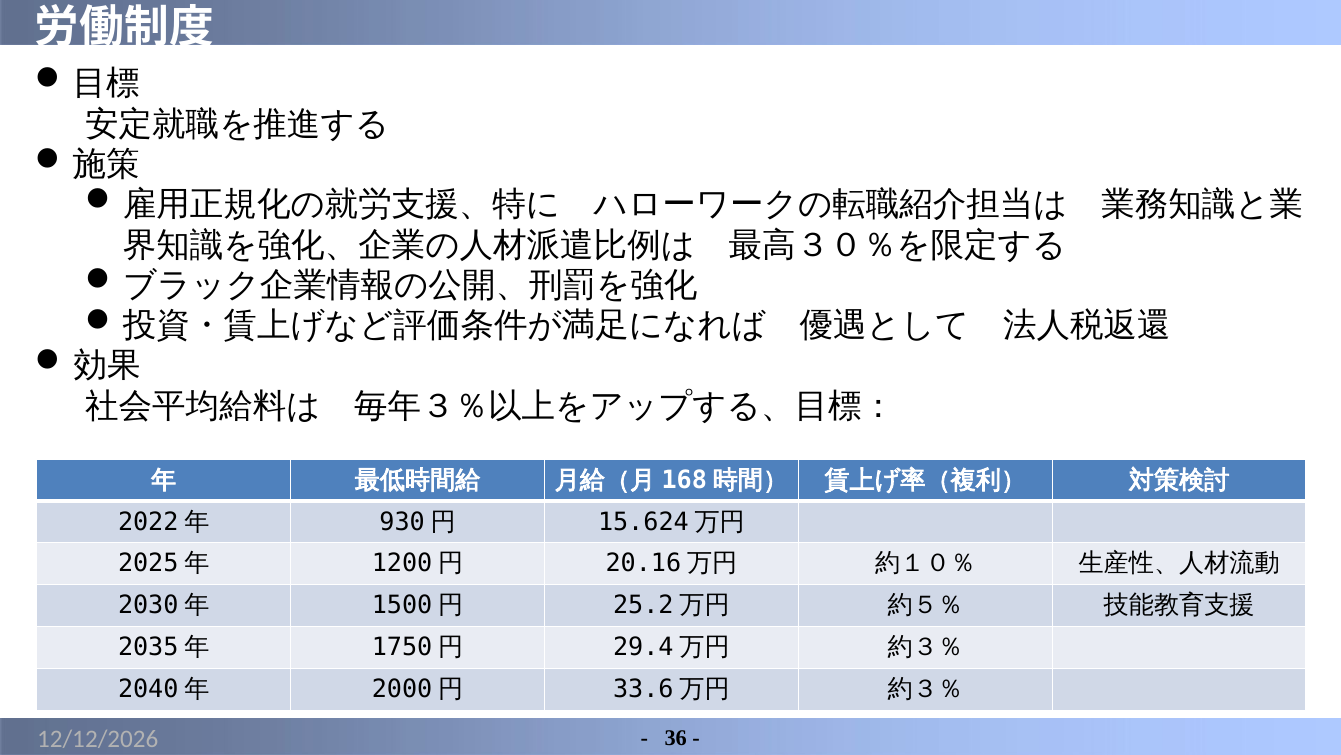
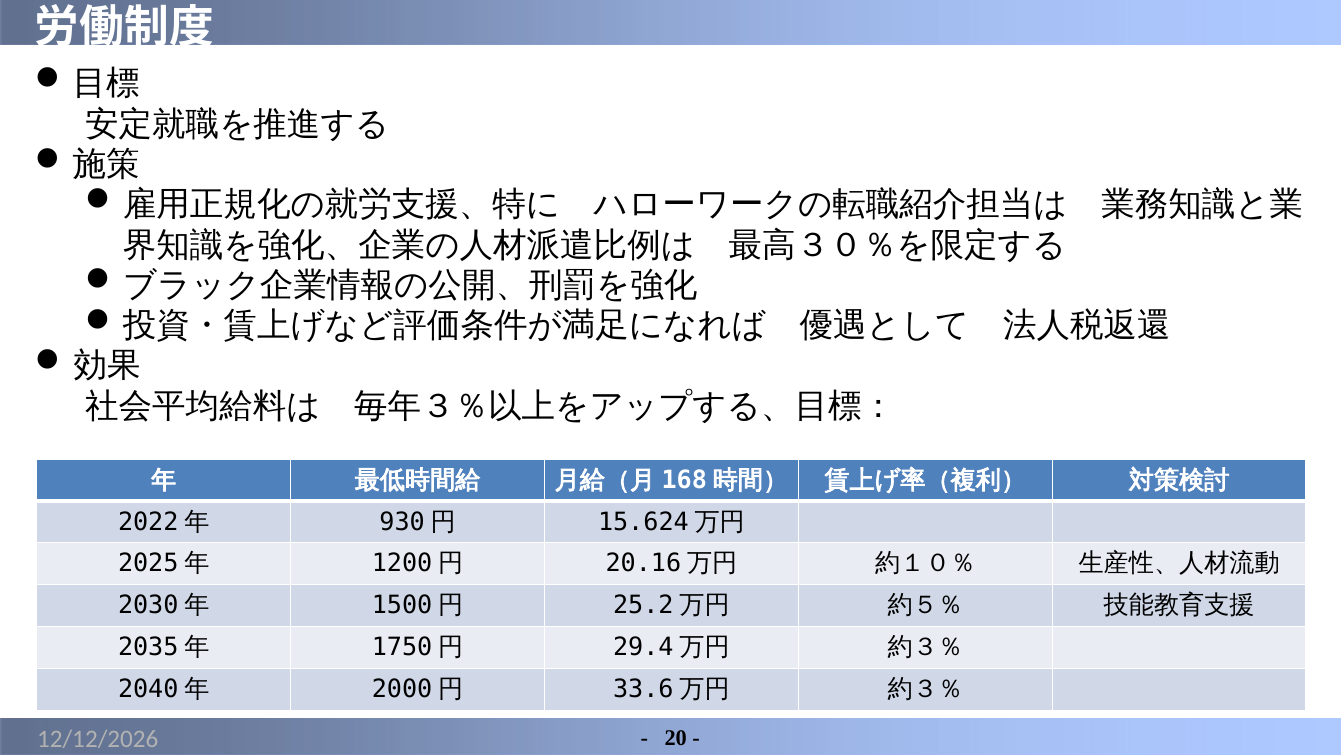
36: 36 -> 20 (676, 737)
